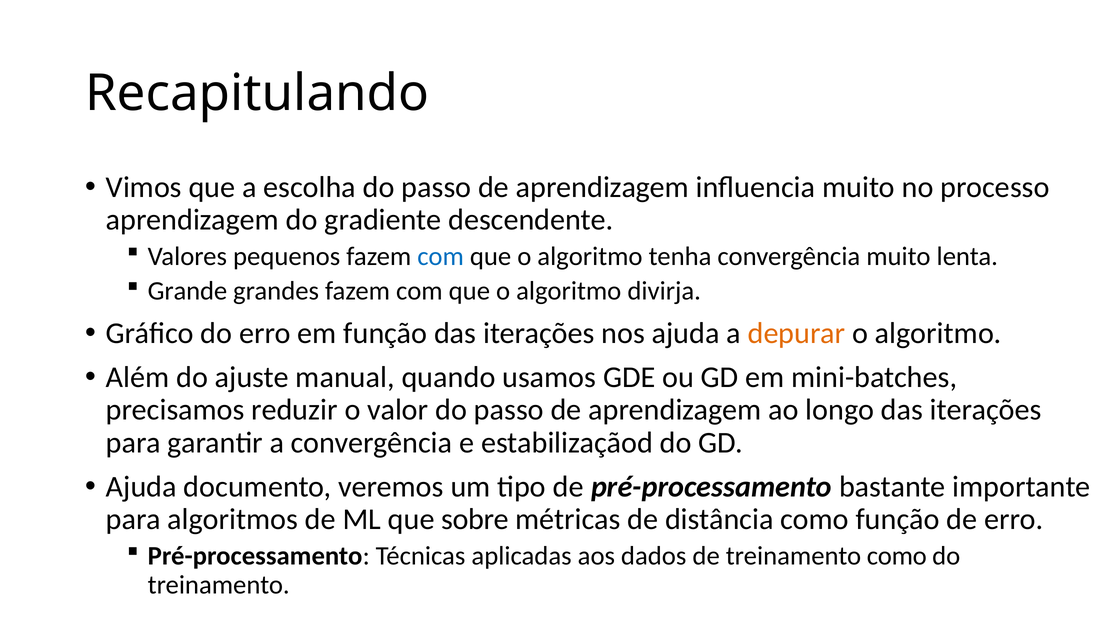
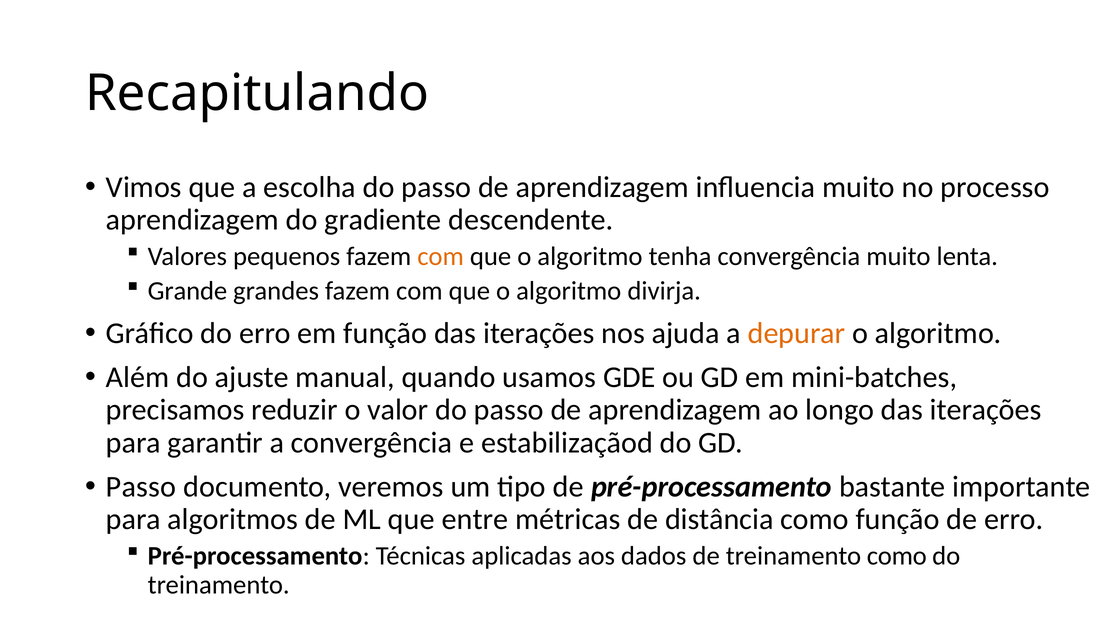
com colour: blue -> orange (441, 256)
Ajuda: Ajuda -> Passo (141, 487)
sobre: sobre -> entre (475, 520)
